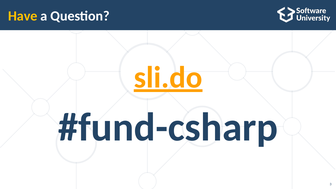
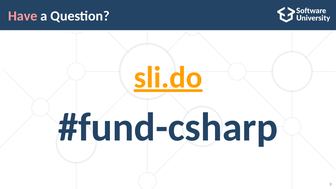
Have colour: yellow -> pink (23, 16)
